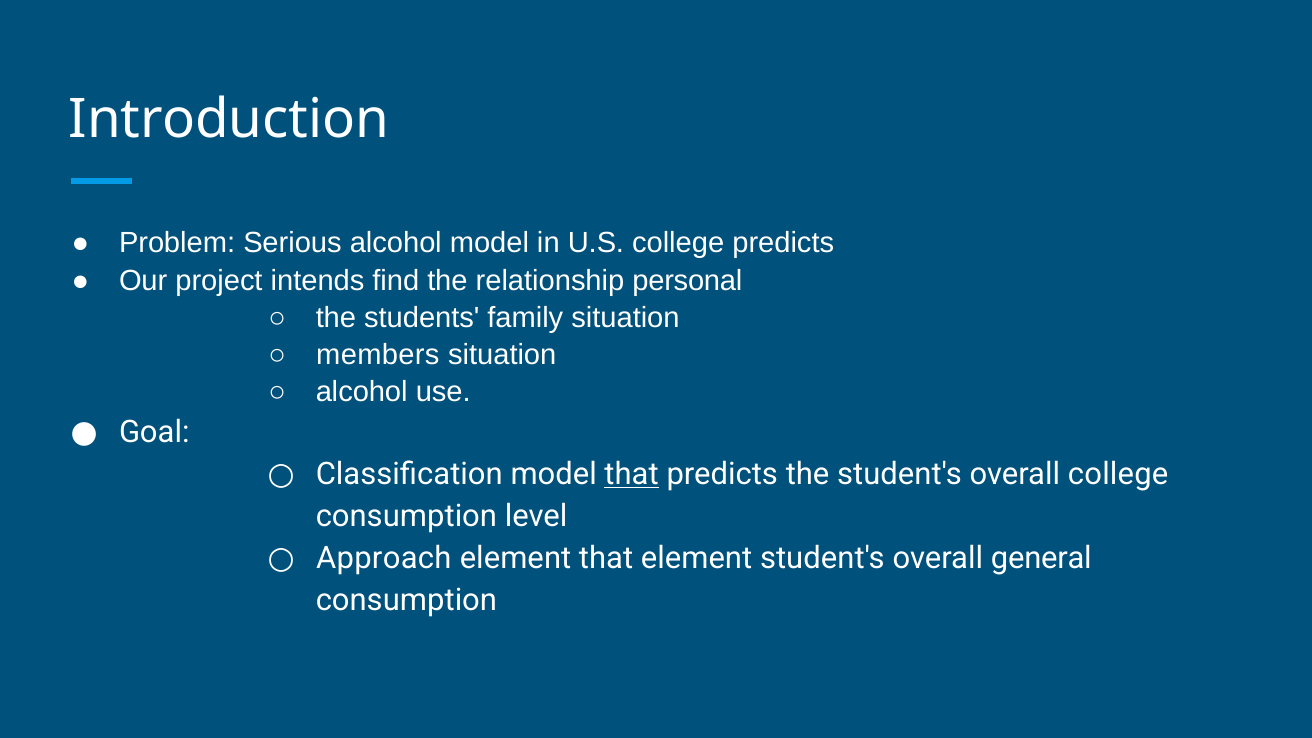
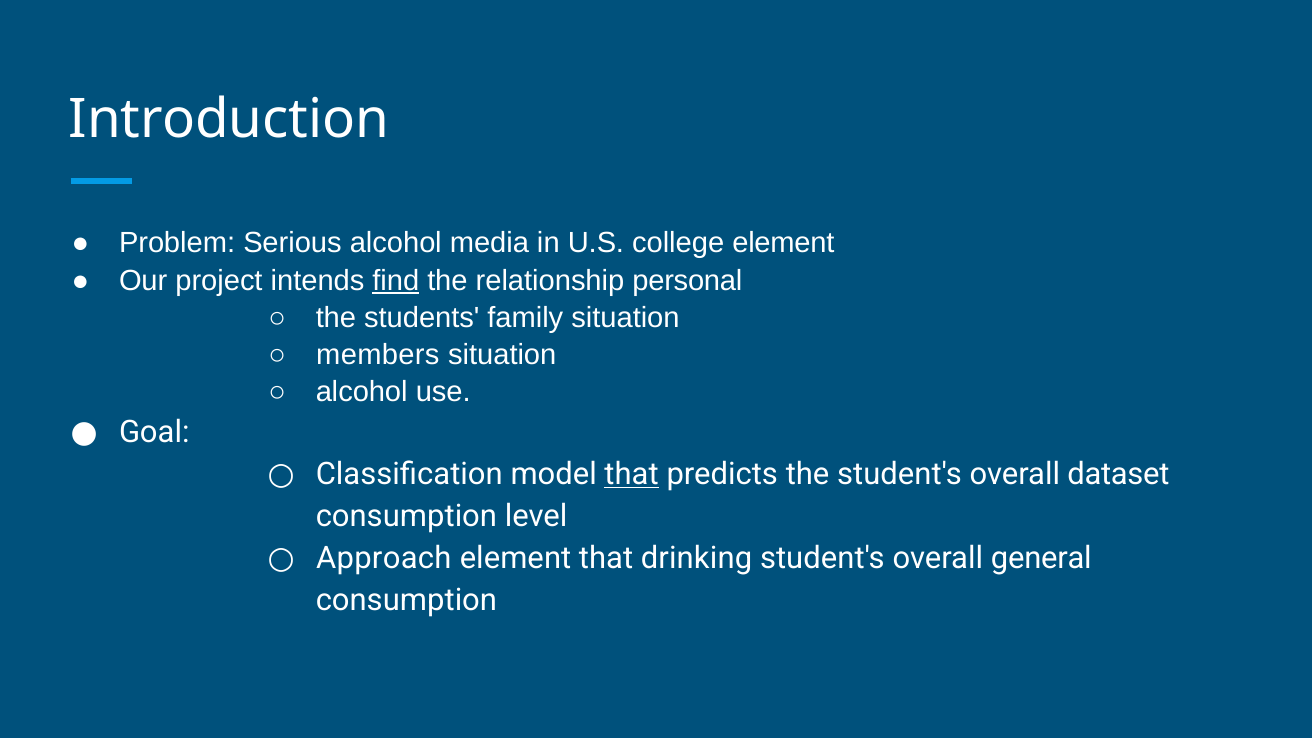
alcohol model: model -> media (489, 243)
college predicts: predicts -> element (783, 243)
find underline: none -> present (396, 281)
overall college: college -> dataset (1118, 474)
that element: element -> drinking (696, 558)
